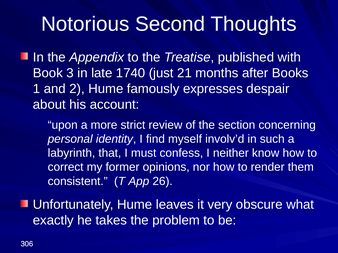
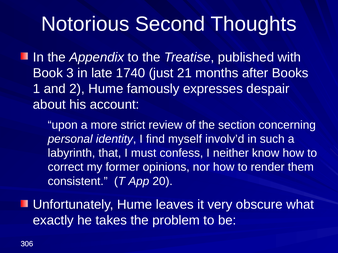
26: 26 -> 20 (163, 182)
